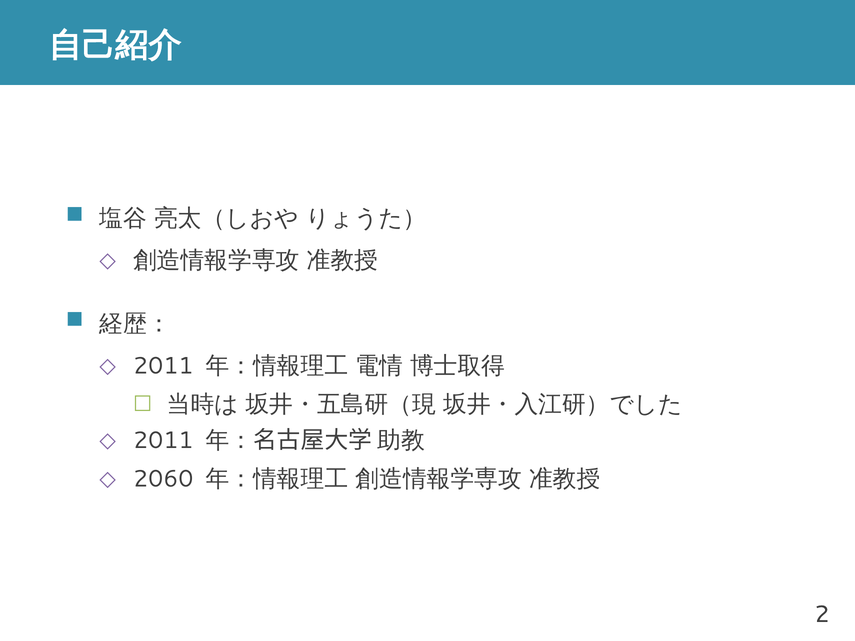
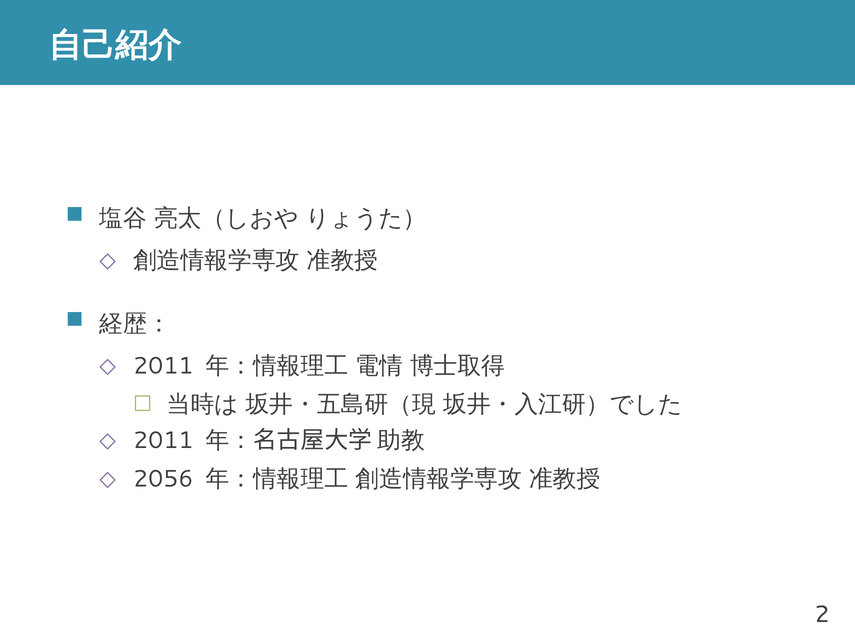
2060: 2060 -> 2056 (163, 479)
